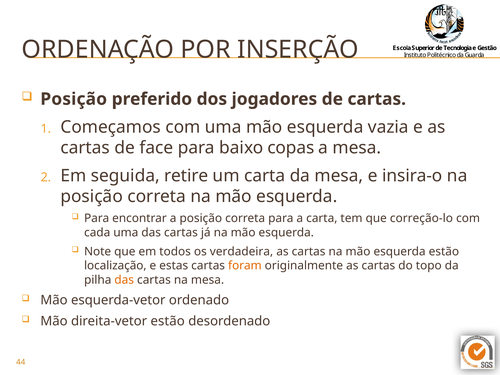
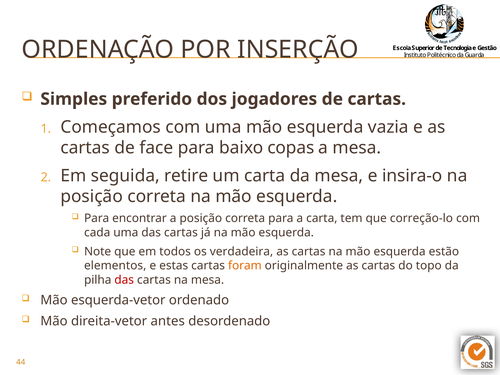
Posição: Posição -> Simples (74, 99)
localização: localização -> elementos (115, 266)
das colour: orange -> red (124, 280)
direita-vetor estão: estão -> antes (168, 321)
